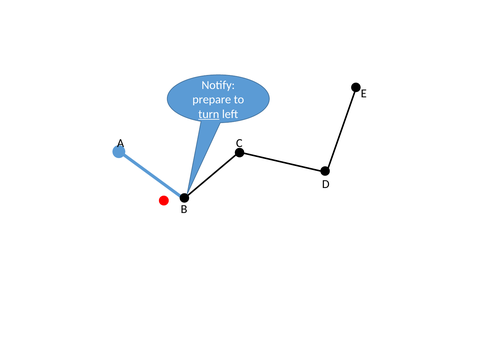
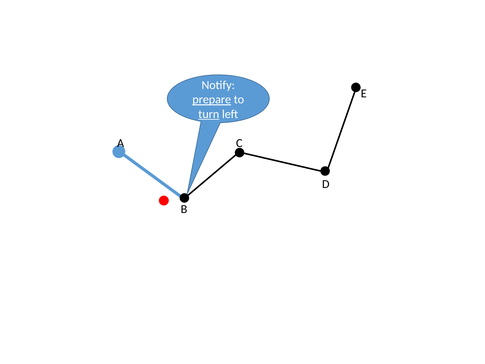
prepare underline: none -> present (212, 100)
